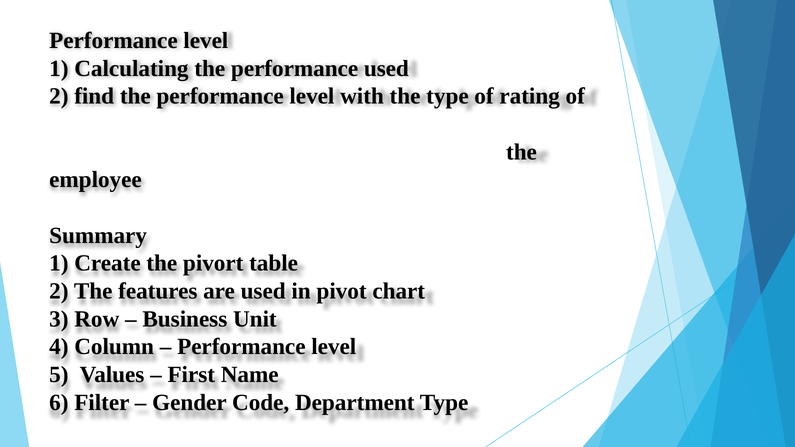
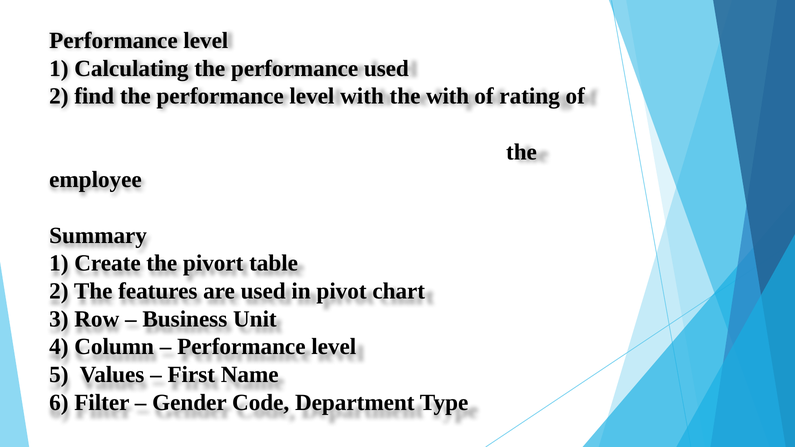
the type: type -> with (448, 96)
